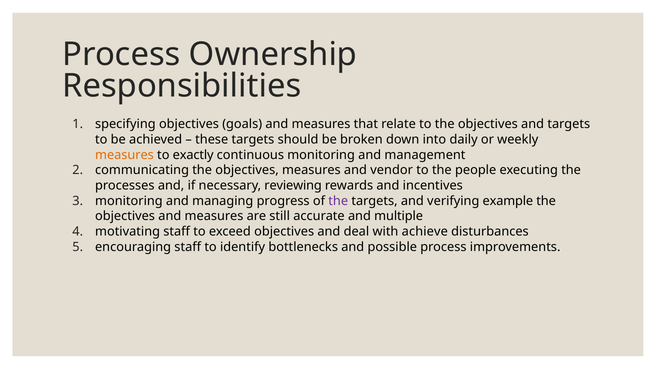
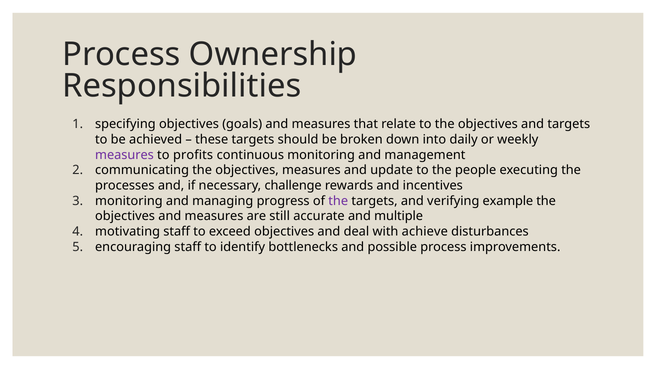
measures colour: orange -> purple (124, 155)
exactly: exactly -> profits (193, 155)
vendor: vendor -> update (392, 170)
reviewing: reviewing -> challenge (293, 186)
